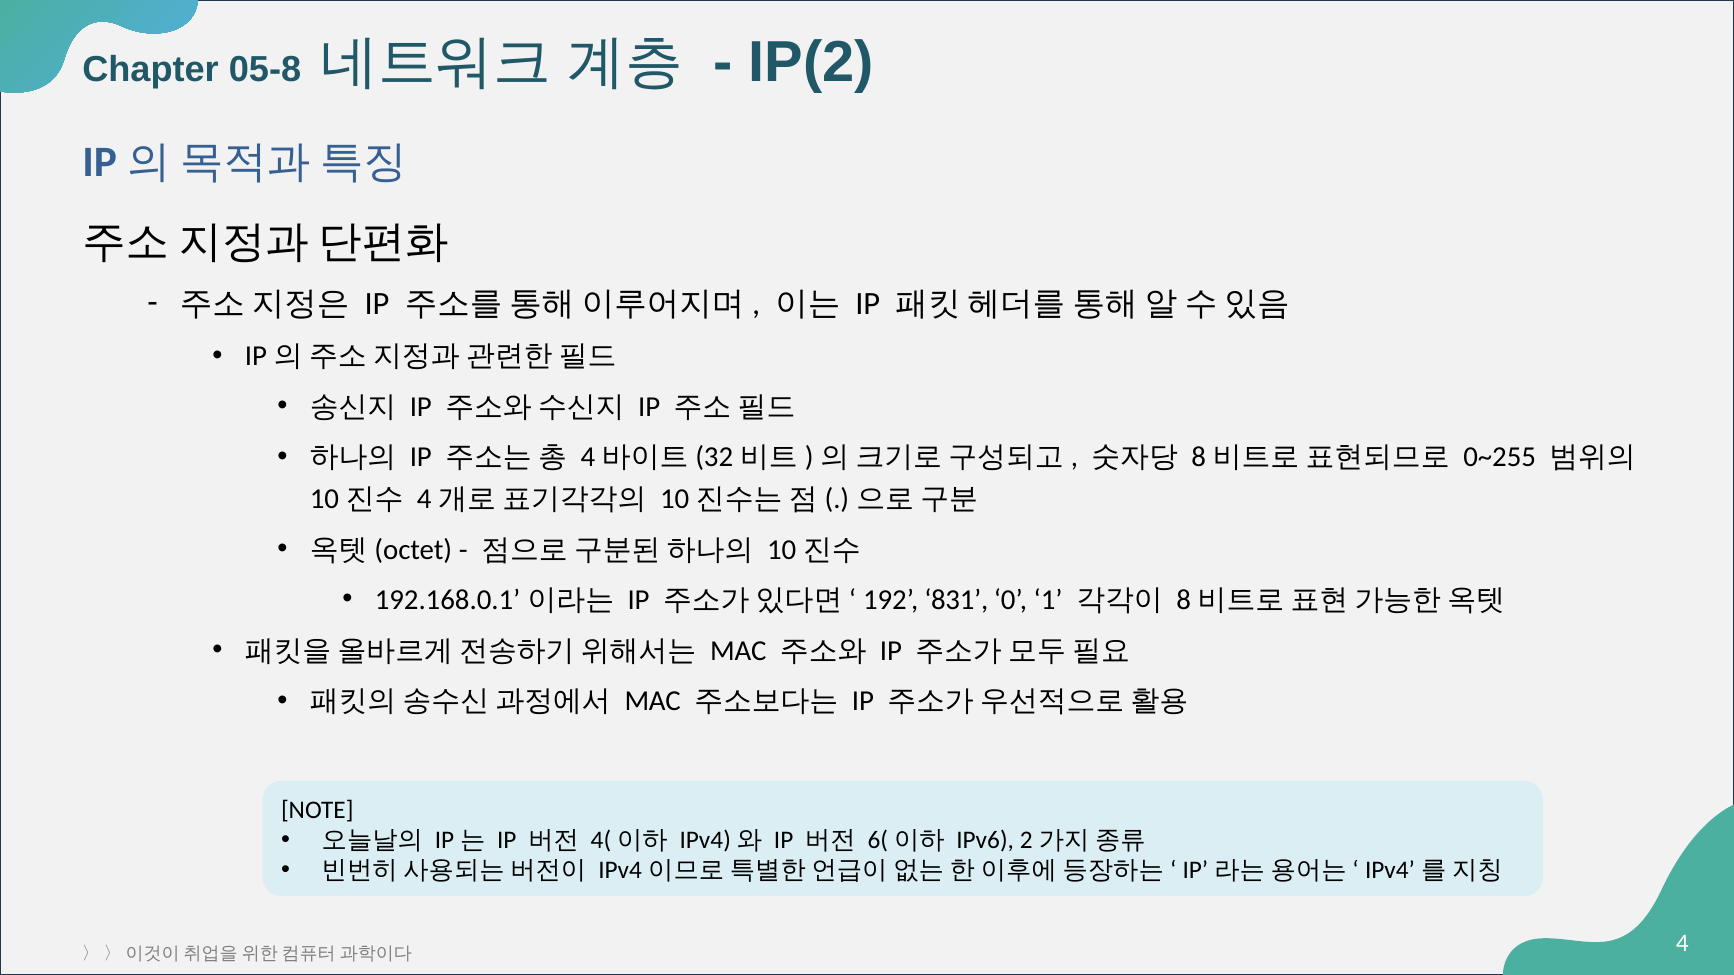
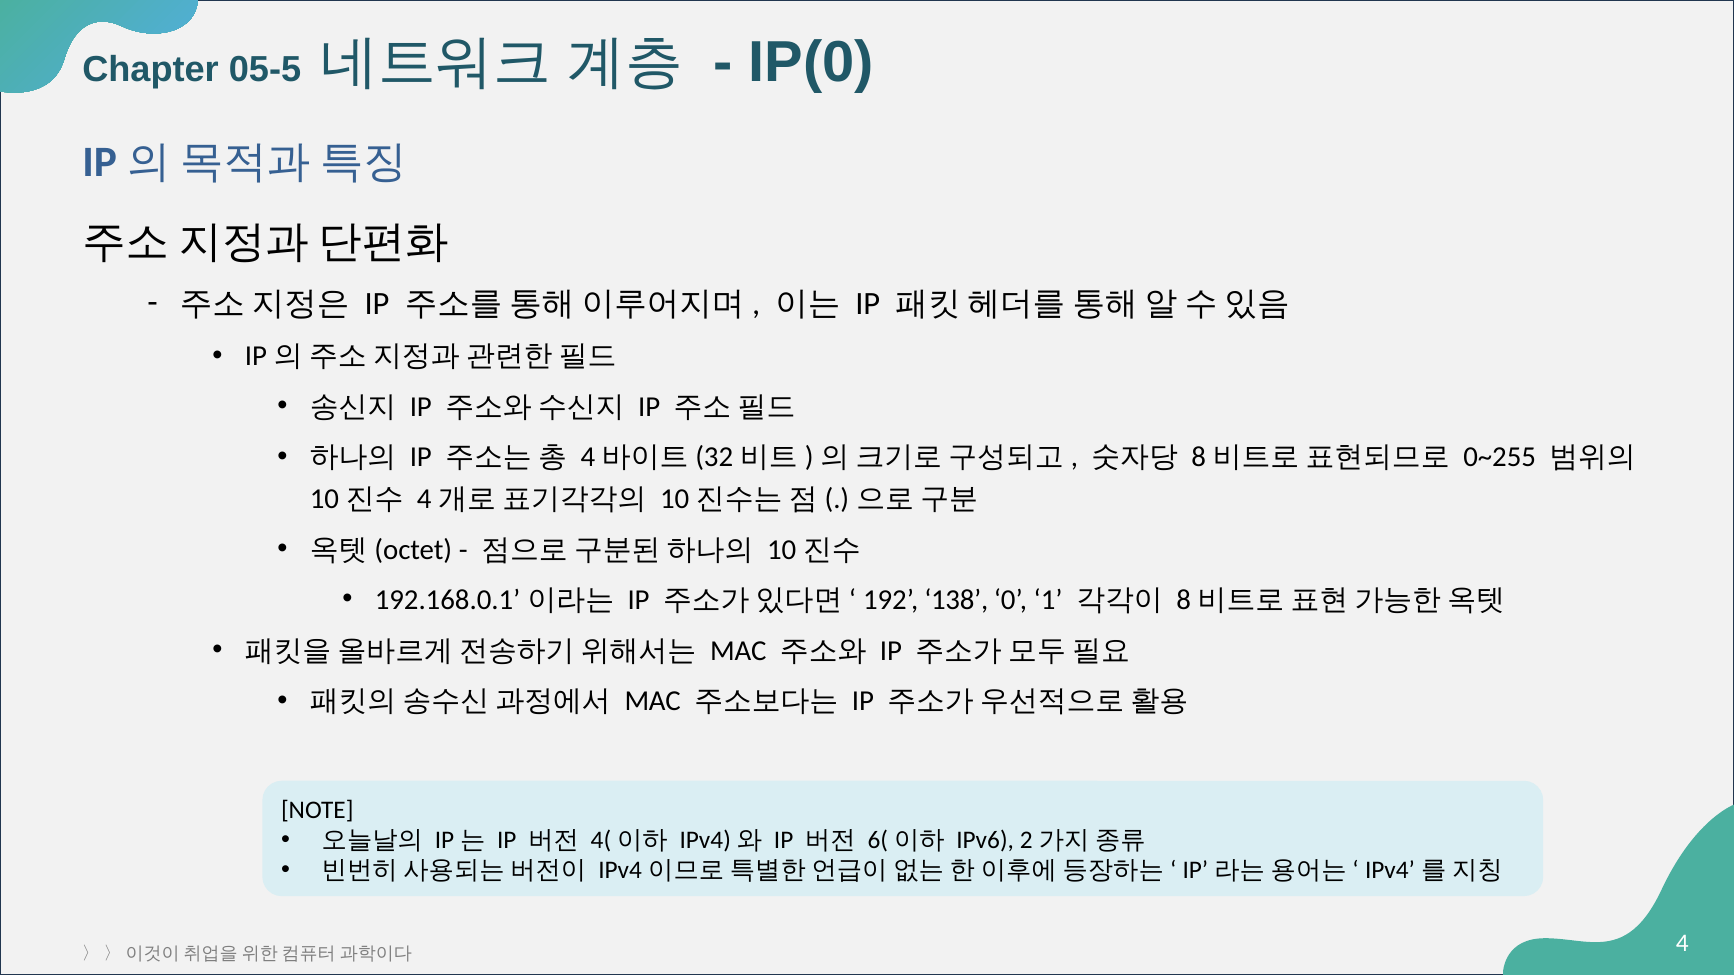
05-8: 05-8 -> 05-5 (265, 70)
IP(2: IP(2 -> IP(0 (811, 63)
831: 831 -> 138 (956, 600)
